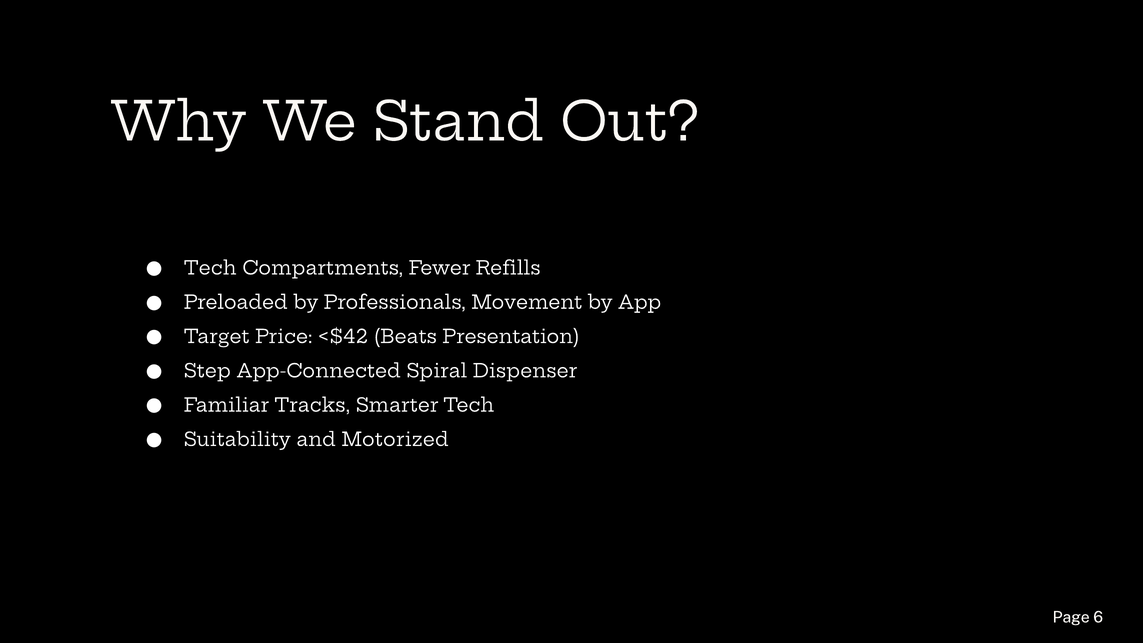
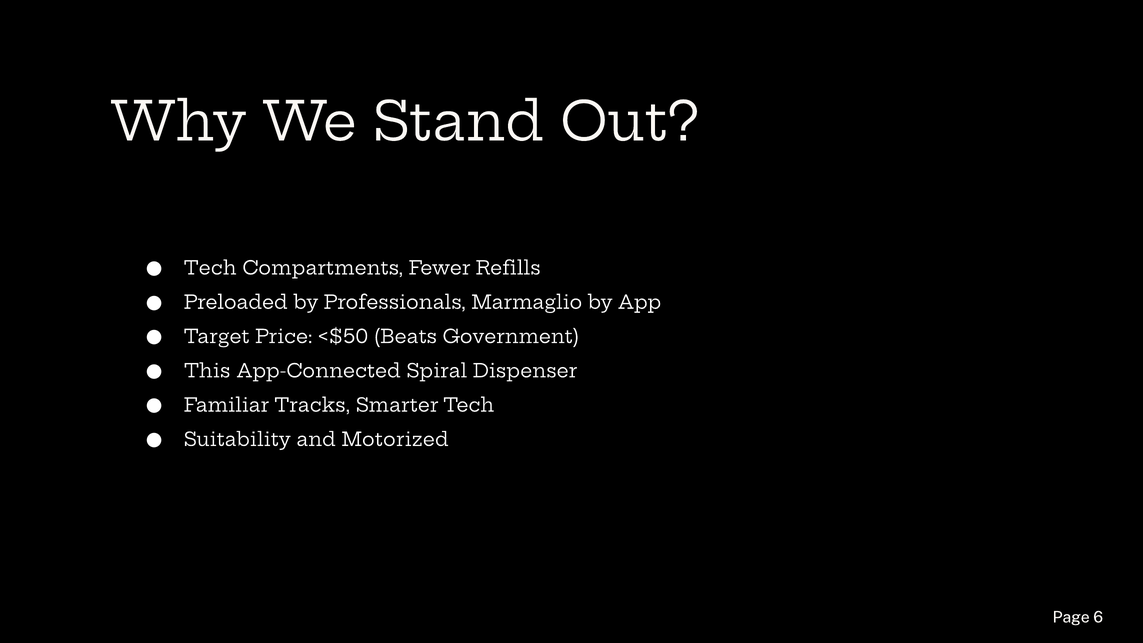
Movement: Movement -> Marmaglio (527, 302)
<$42: <$42 -> <$50 (343, 337)
Presentation: Presentation -> Government (511, 337)
Step: Step -> This (207, 371)
